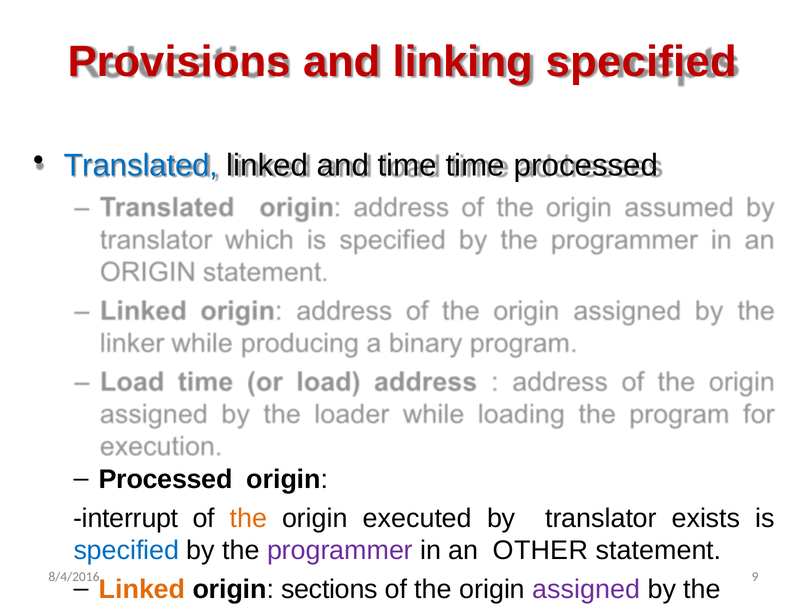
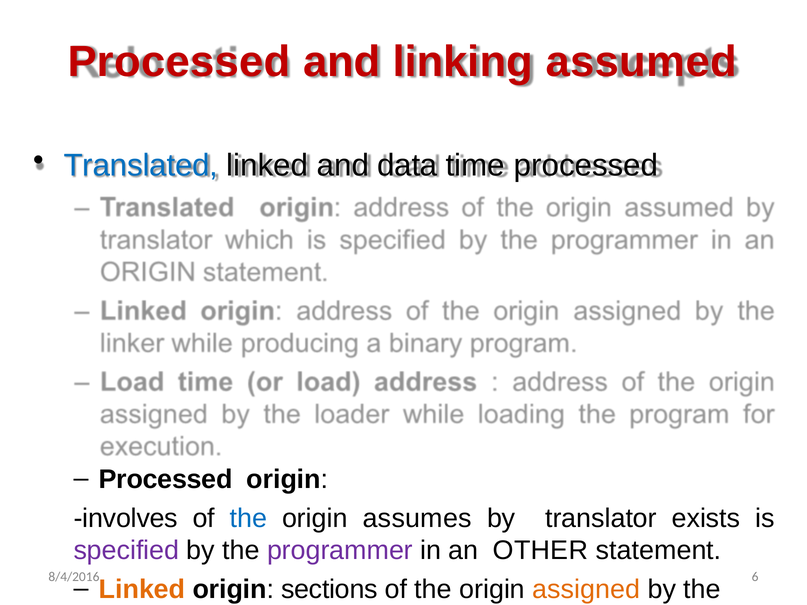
Provisions: Provisions -> Processed (179, 62)
linking specified: specified -> assumed (641, 62)
and time: time -> data (407, 165)
interrupt: interrupt -> involves (126, 518)
the colour: orange -> blue (249, 518)
executed: executed -> assumes (417, 518)
specified colour: blue -> purple (126, 551)
9: 9 -> 6 (755, 577)
assigned colour: purple -> orange (586, 589)
